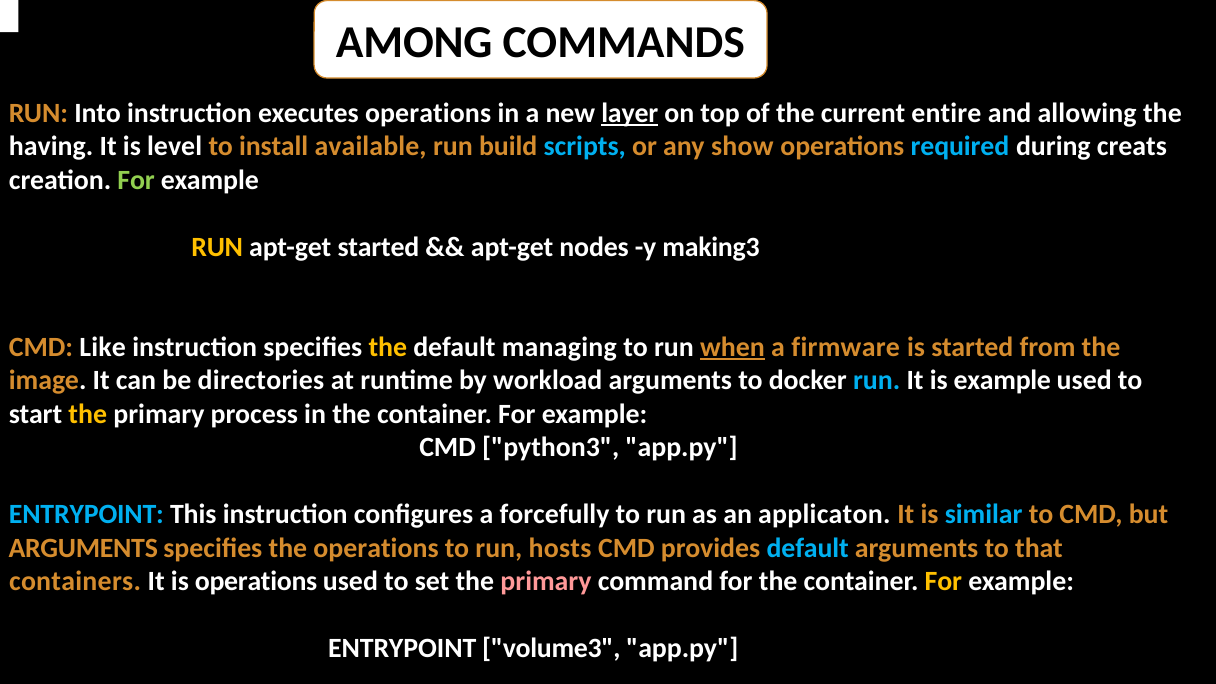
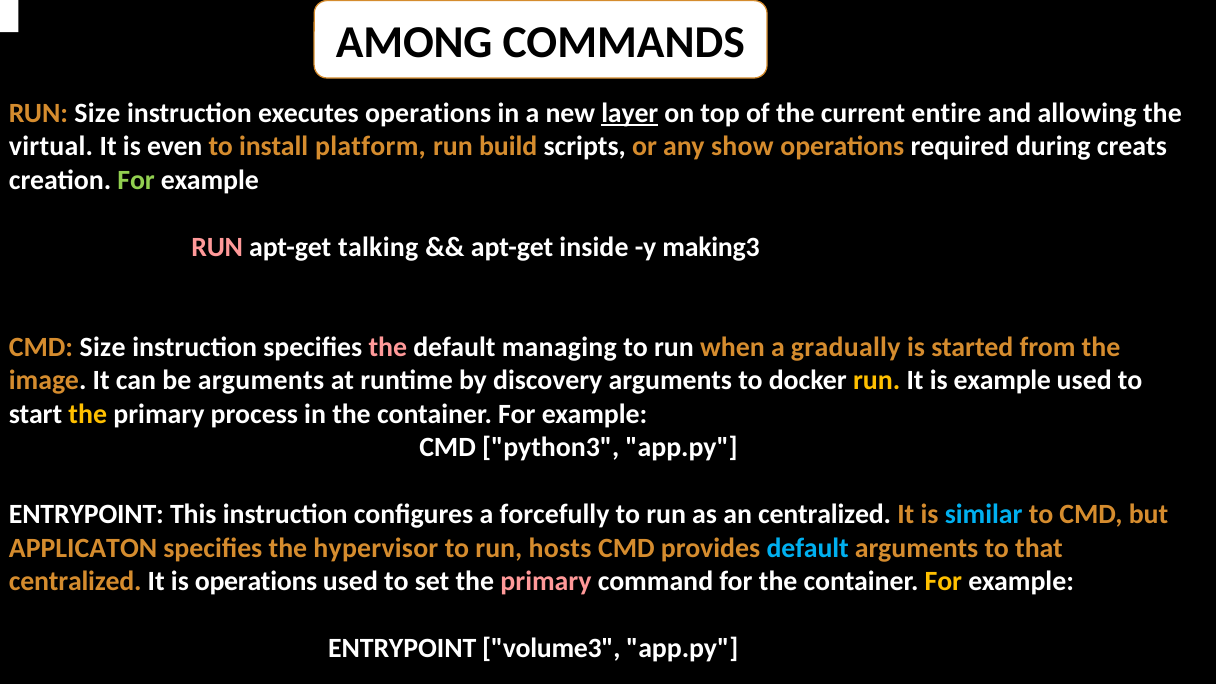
RUN Into: Into -> Size (97, 113)
having: having -> virtual (51, 147)
level: level -> even (175, 147)
available: available -> platform (370, 147)
scripts colour: light blue -> white (585, 147)
required colour: light blue -> white (960, 147)
RUN colour: yellow -> pink (217, 247)
apt-get started: started -> talking (378, 247)
nodes: nodes -> inside (594, 247)
CMD Like: Like -> Size (103, 347)
the colour: yellow -> pink (388, 347)
when underline: present -> none (732, 347)
firmware: firmware -> gradually (846, 347)
be directories: directories -> arguments (261, 381)
workload: workload -> discovery (548, 381)
run colour: light blue -> yellow (877, 381)
ENTRYPOINT colour: light blue -> white (86, 514)
an applicaton: applicaton -> centralized (825, 514)
ARGUMENTS: ARGUMENTS -> APPLICATON (83, 548)
the operations: operations -> hypervisor (376, 548)
containers: containers -> centralized (75, 581)
